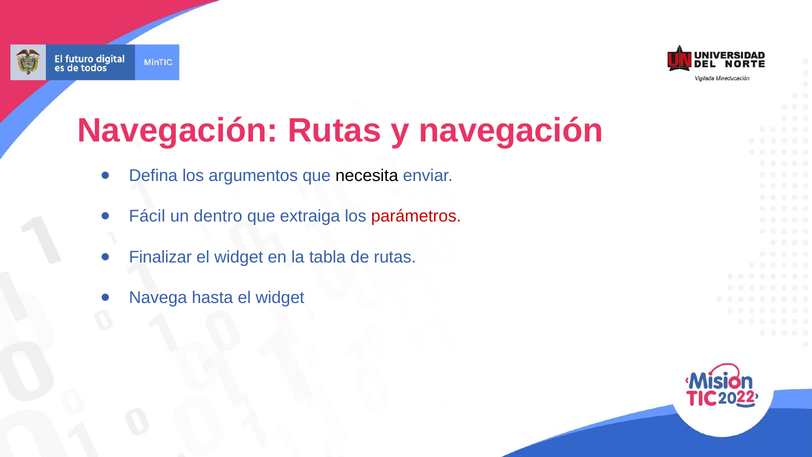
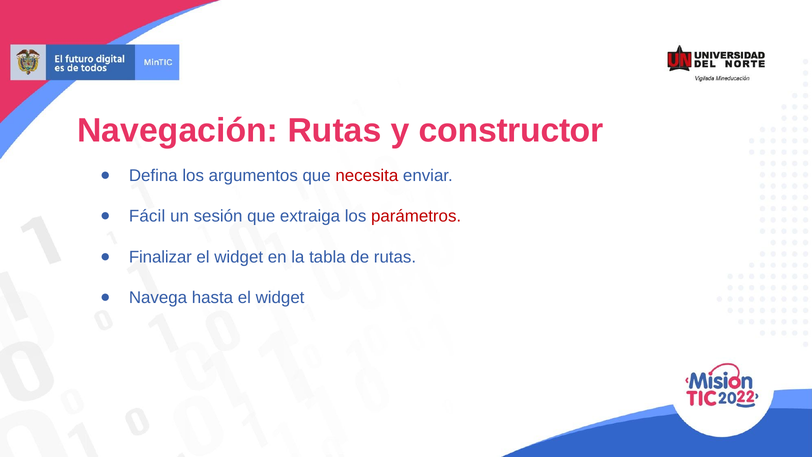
y navegación: navegación -> constructor (511, 130)
necesita colour: black -> red (367, 176)
dentro: dentro -> sesión (218, 216)
